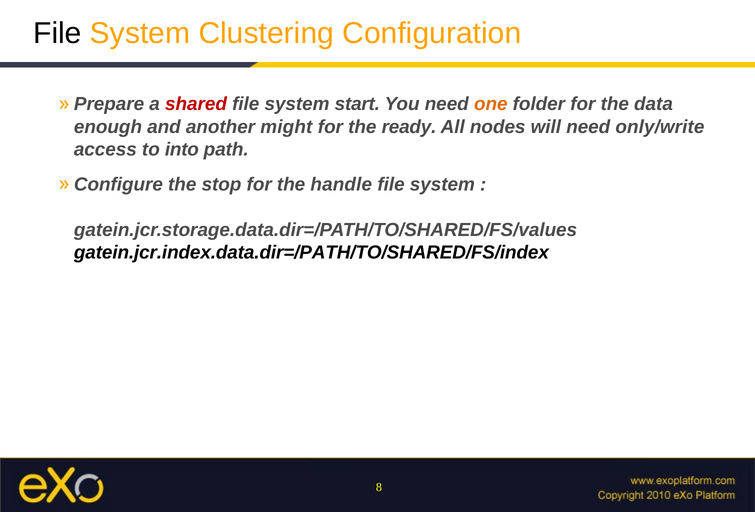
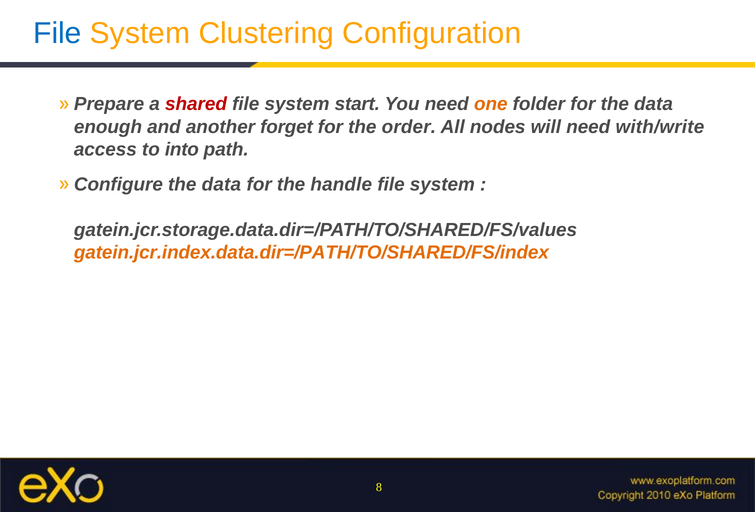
File colour: black -> blue (57, 33)
might: might -> forget (287, 127)
ready: ready -> order (409, 127)
only/write: only/write -> with/write (660, 127)
stop: stop -> data (221, 184)
gatein.jcr.index.data.dir=/PATH/TO/SHARED/FS/index colour: black -> orange (311, 252)
